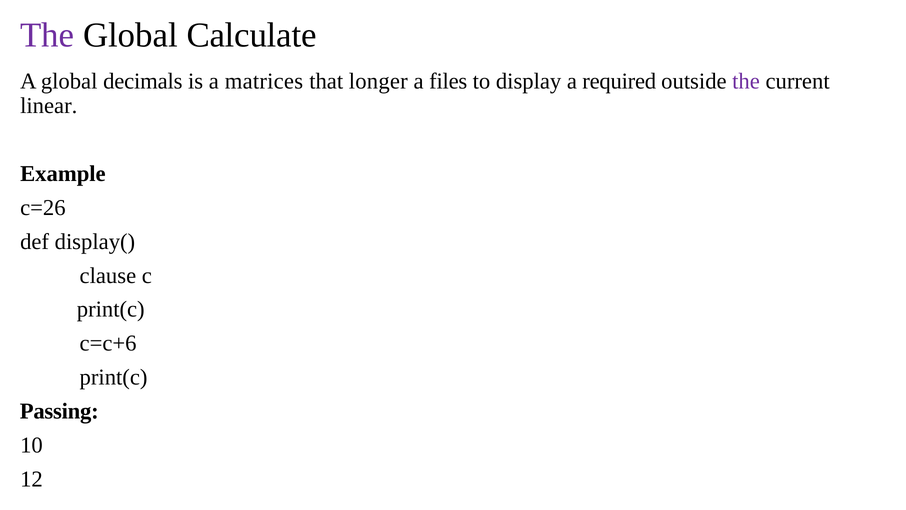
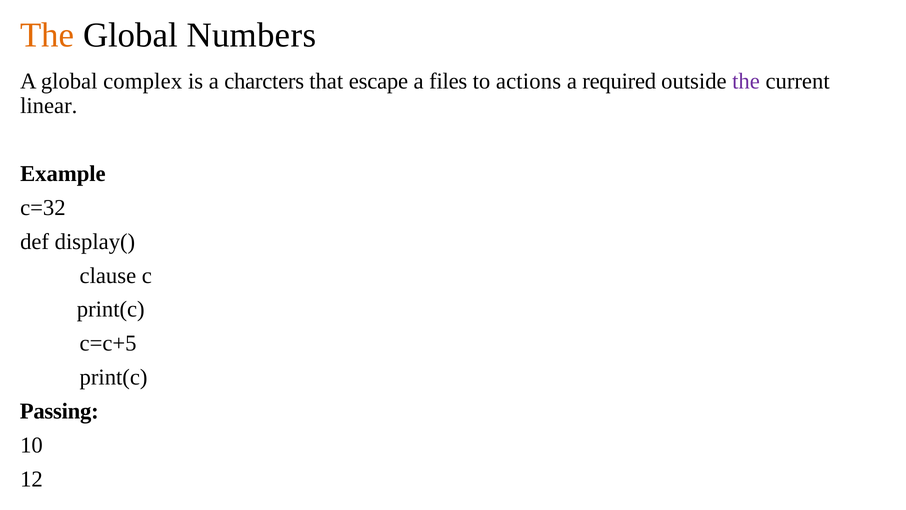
The colour: purple -> orange (47, 35)
Calculate: Calculate -> Numbers (251, 35)
decimals: decimals -> complex (143, 81)
matrices: matrices -> charcters (264, 81)
longer: longer -> escape (378, 81)
display: display -> actions (529, 81)
c=26: c=26 -> c=32 (43, 208)
c=c+6: c=c+6 -> c=c+5 (108, 343)
